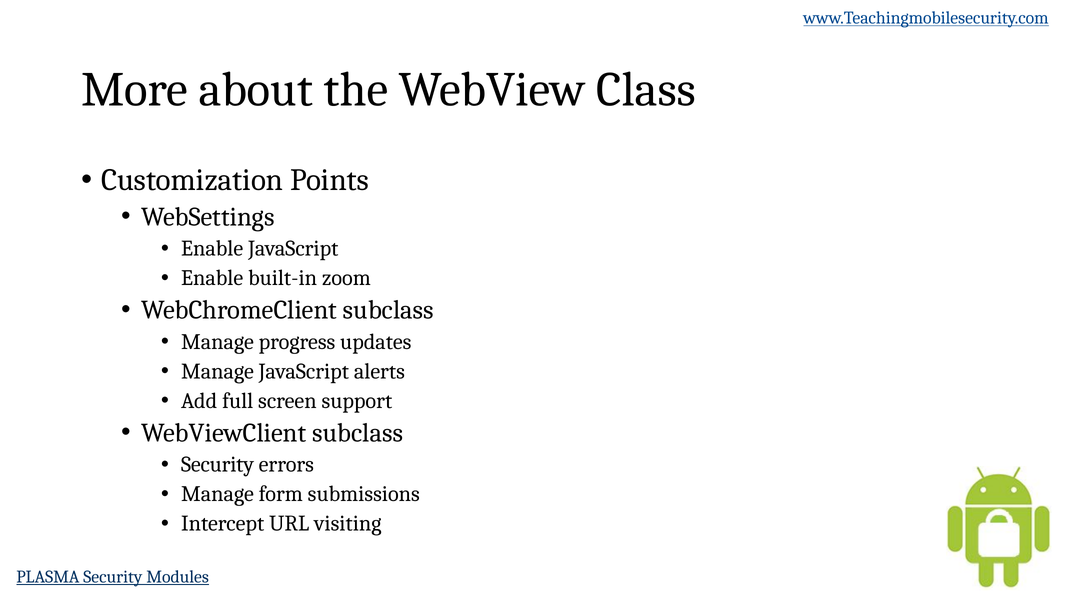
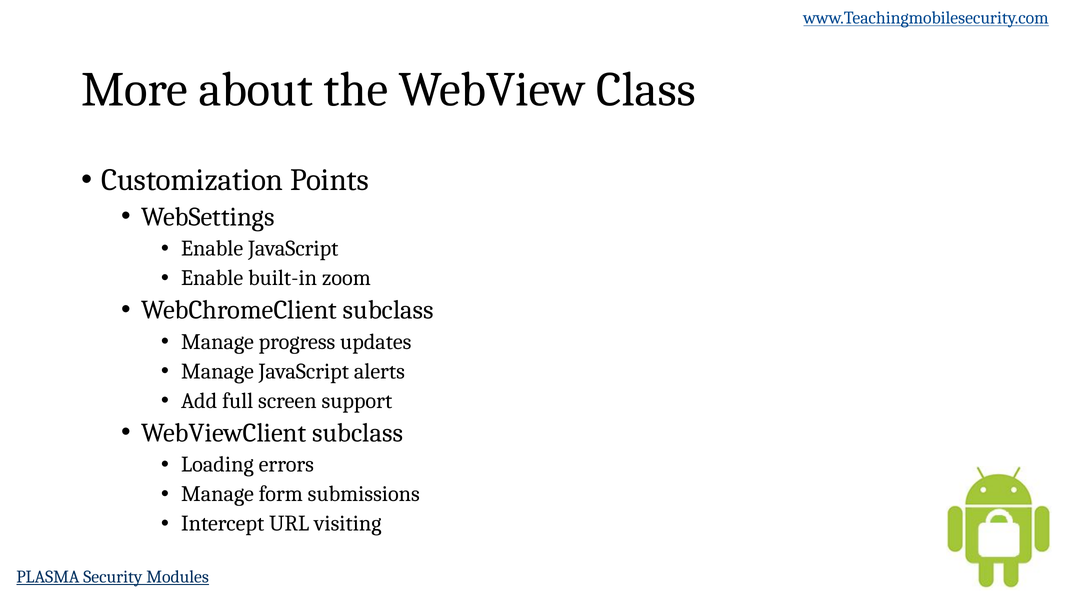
Security: Security -> Loading (217, 465)
